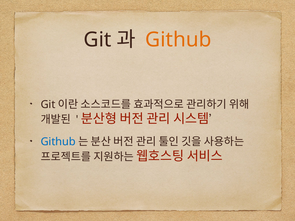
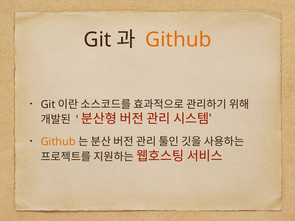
Github colour: blue -> orange (58, 142)
